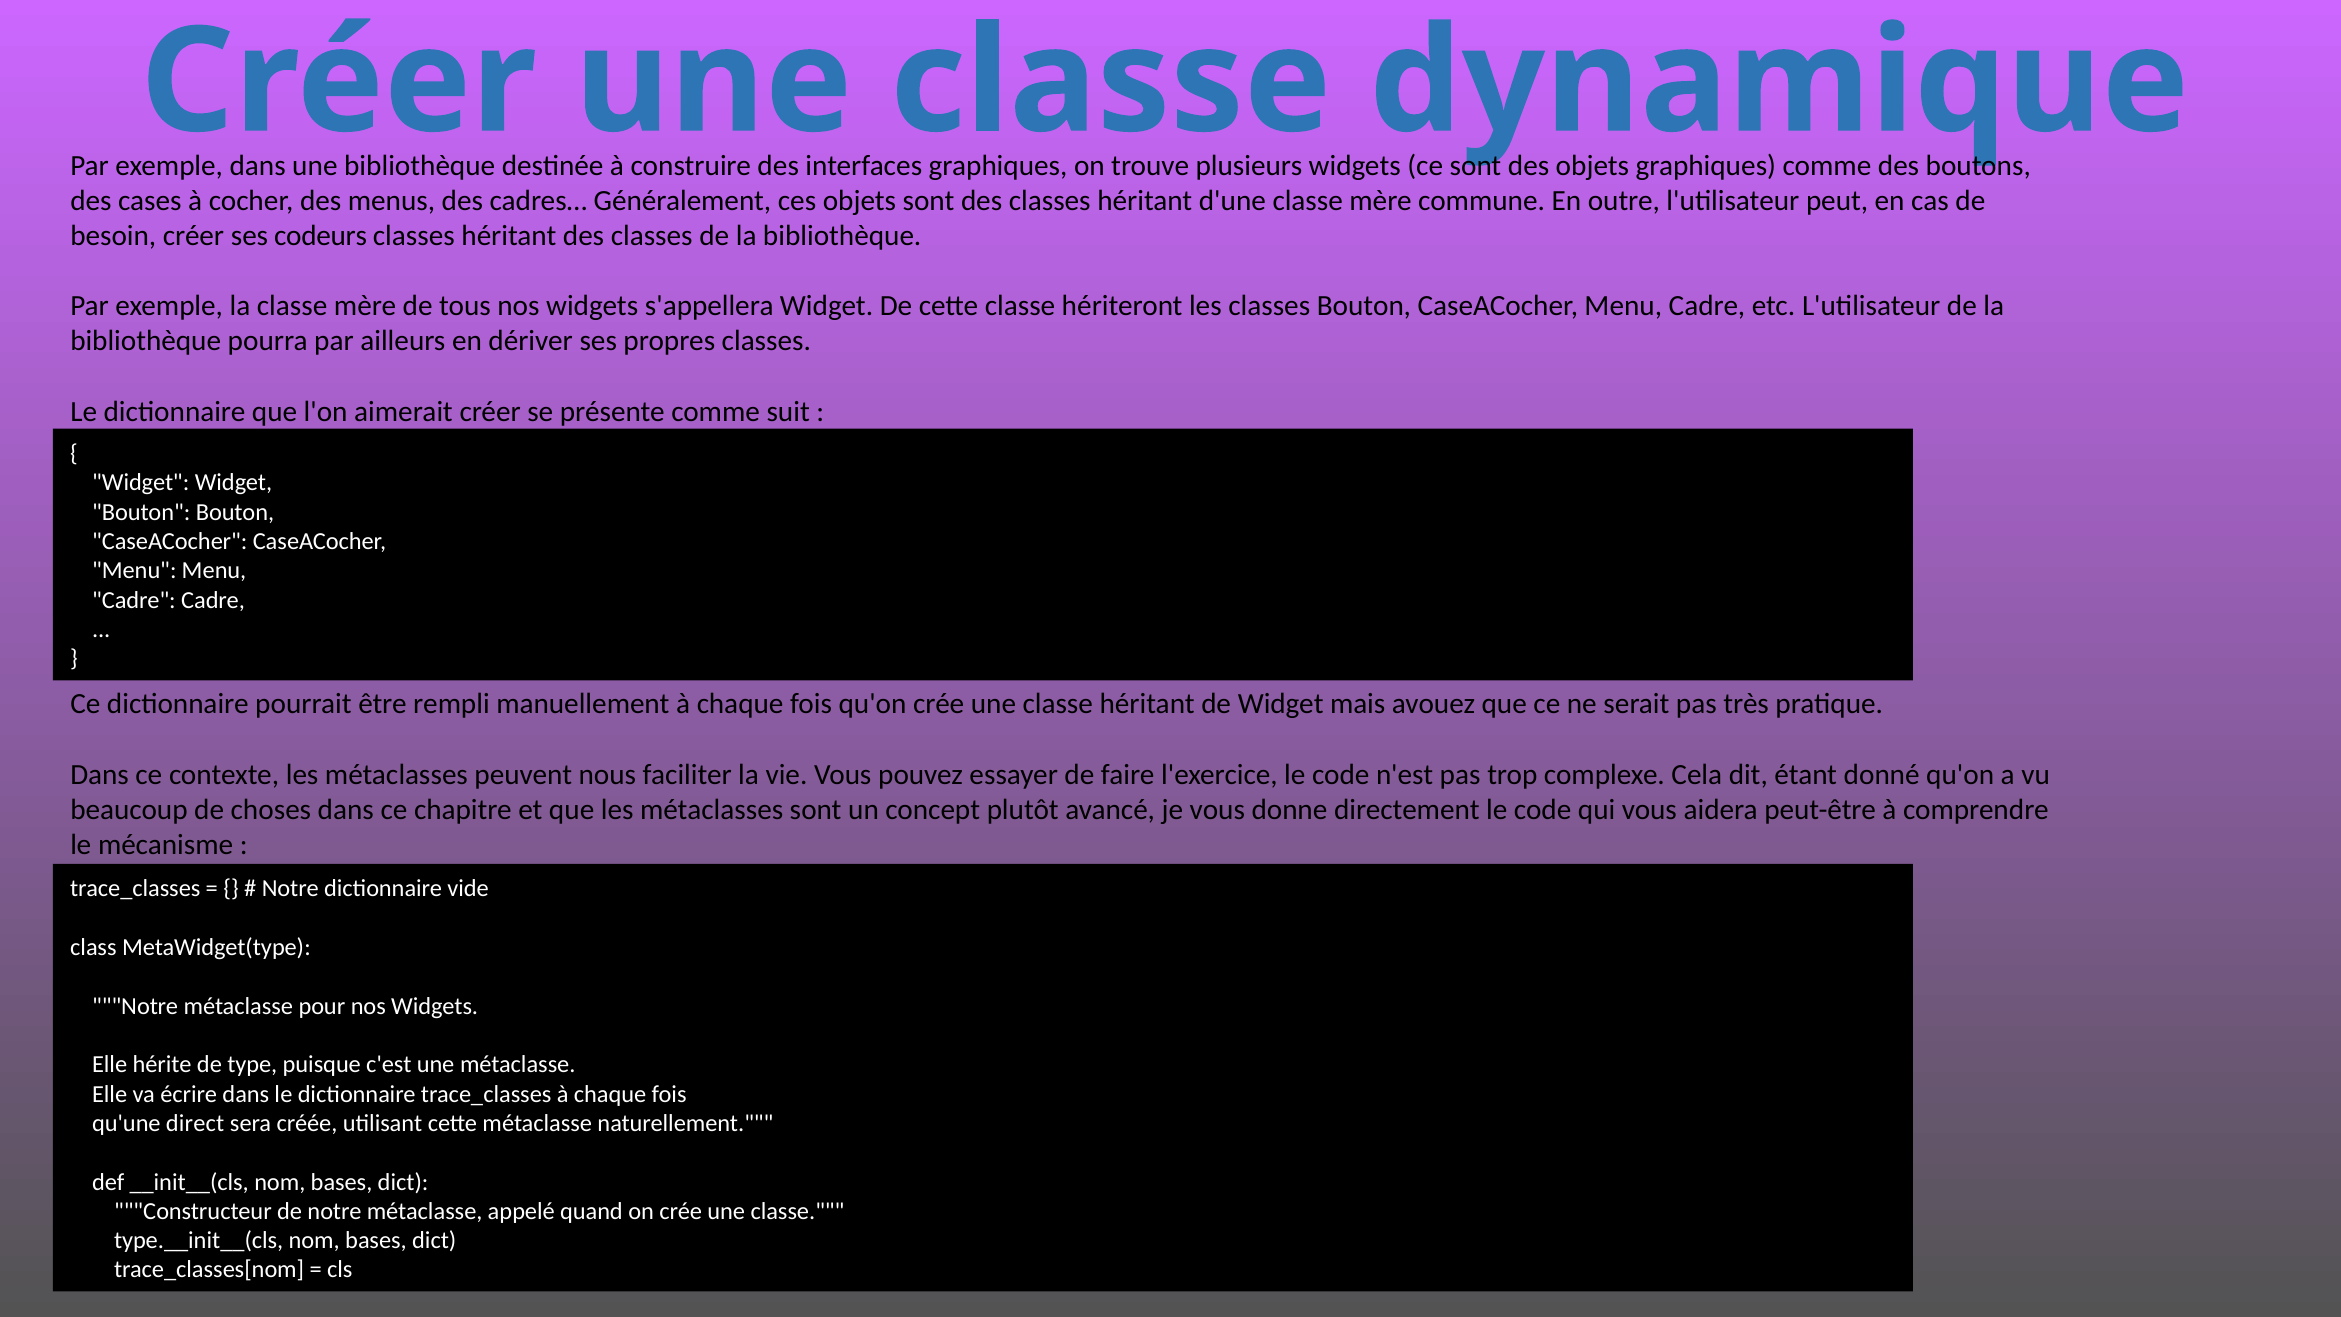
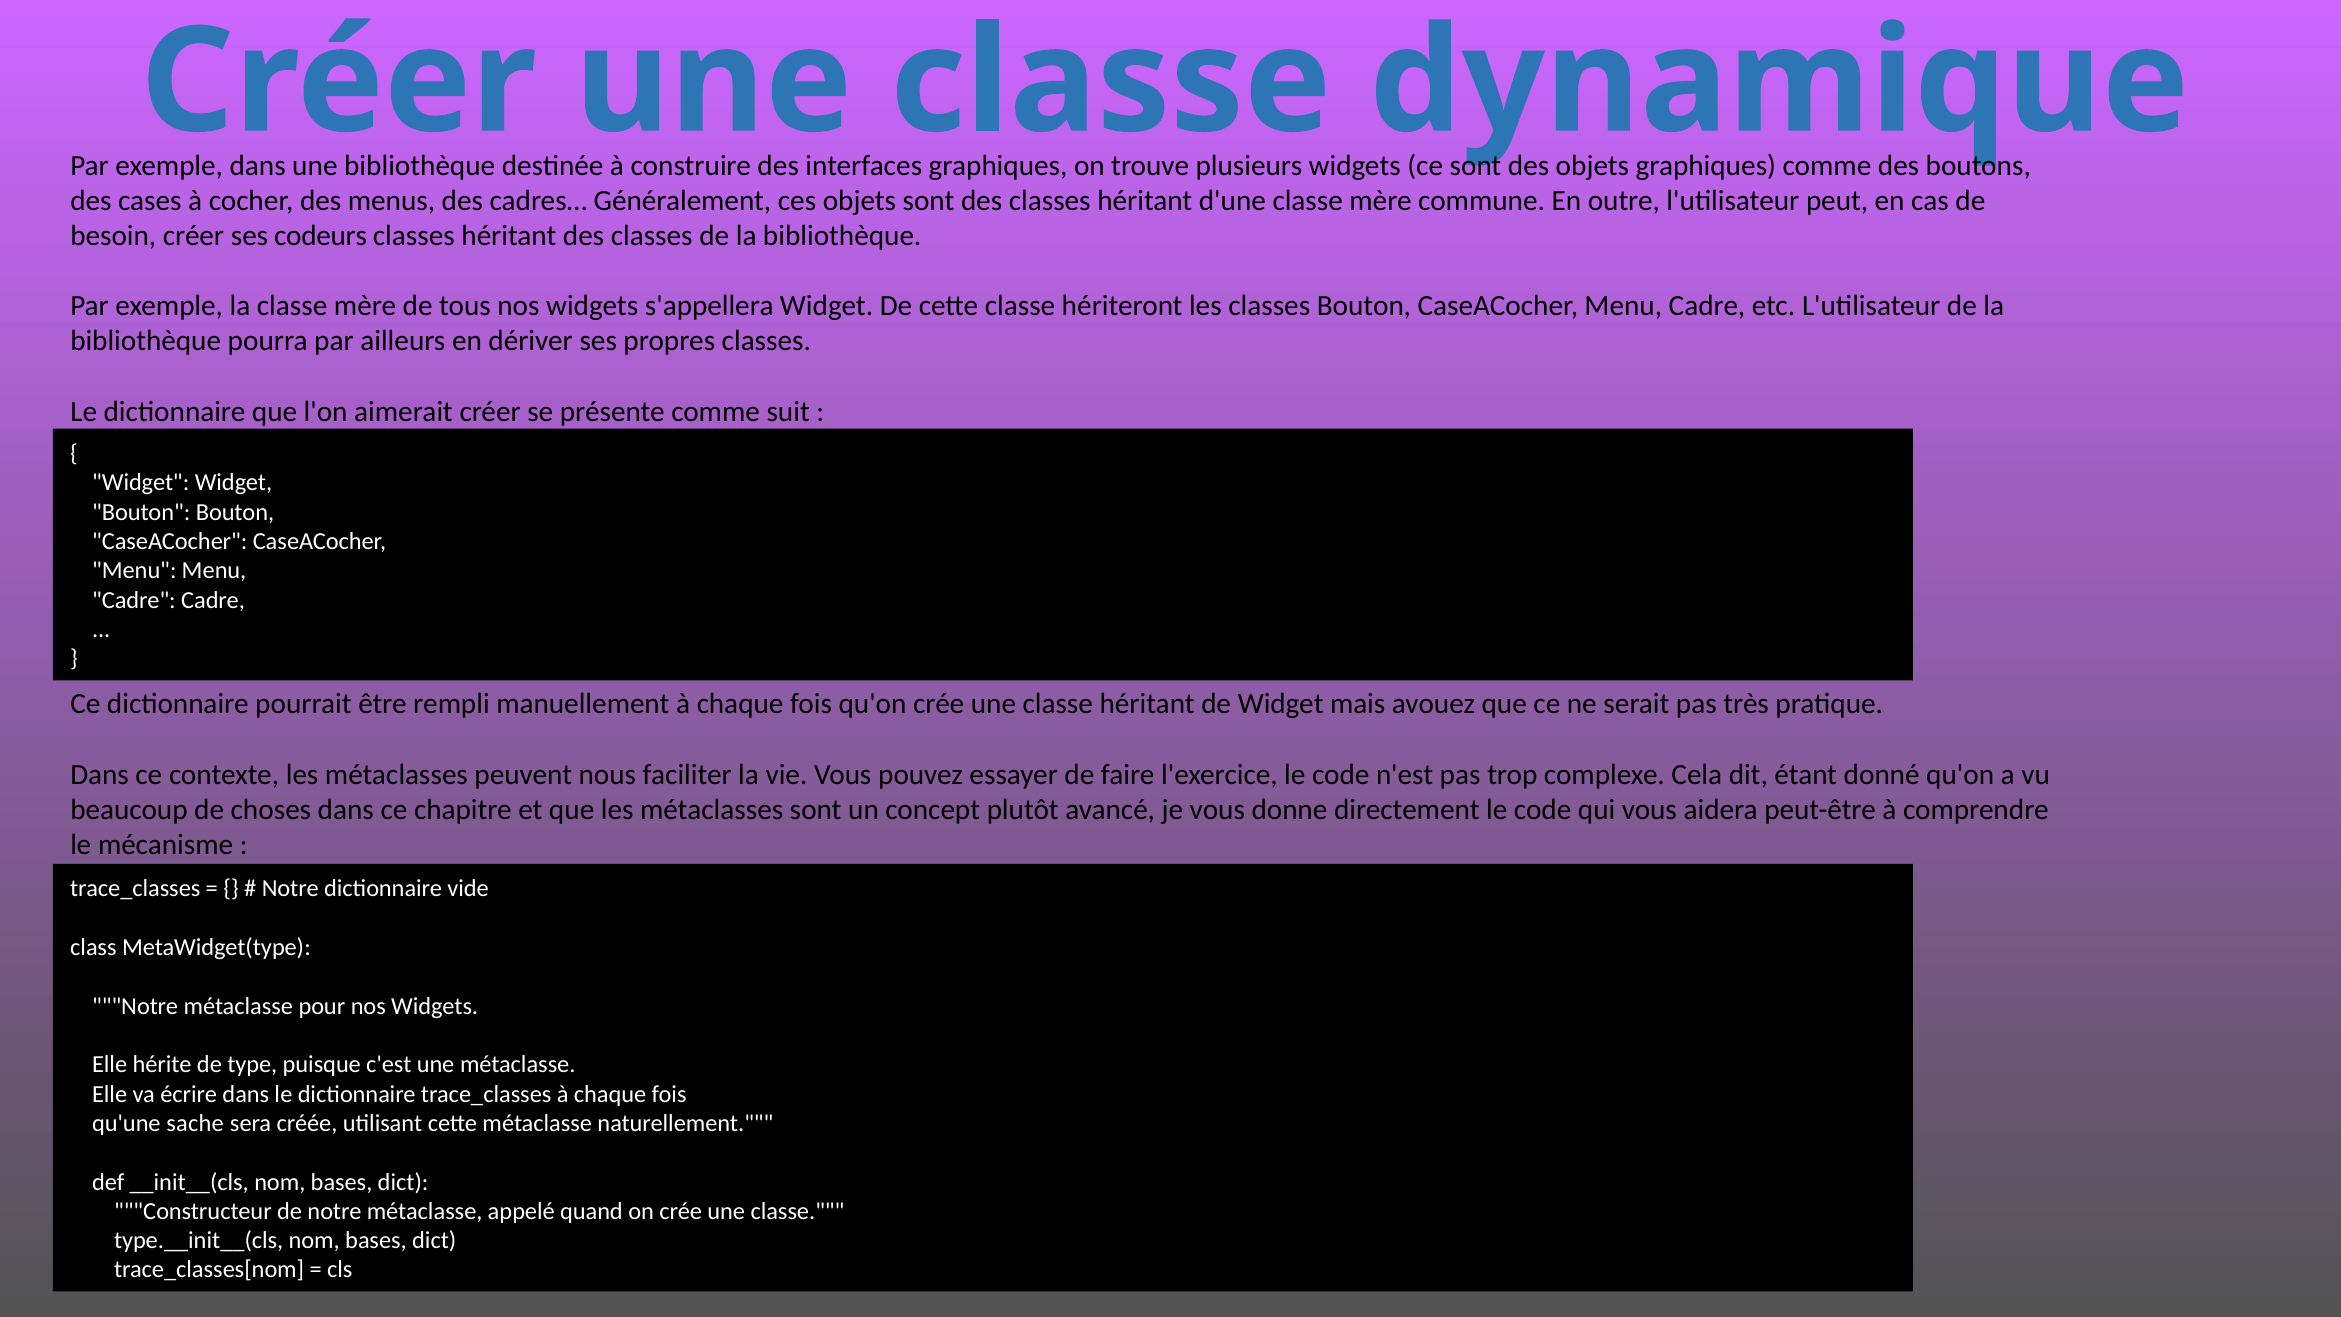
direct: direct -> sache (195, 1123)
